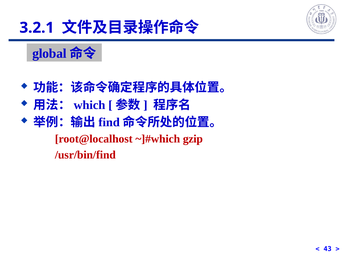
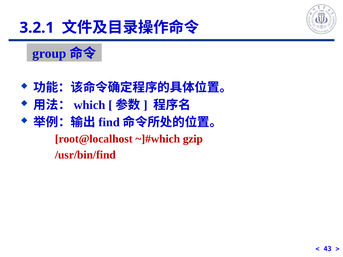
global: global -> group (49, 54)
